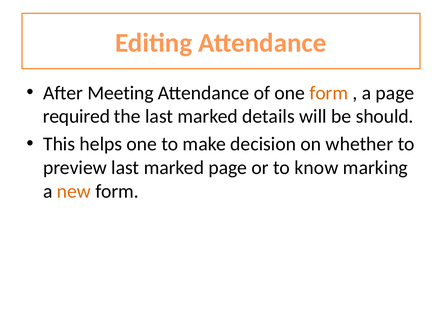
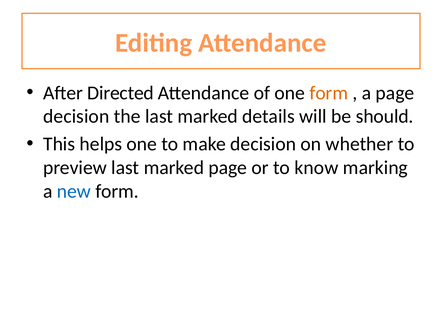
Meeting: Meeting -> Directed (121, 93)
required: required -> decision (76, 116)
new colour: orange -> blue (74, 191)
